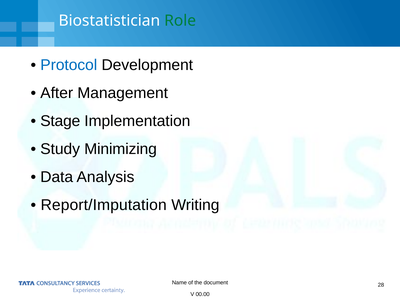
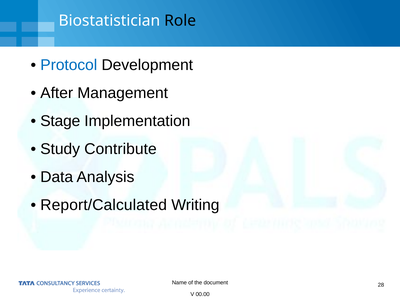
Role colour: green -> black (180, 21)
Minimizing: Minimizing -> Contribute (120, 149)
Report/Imputation: Report/Imputation -> Report/Calculated (104, 205)
